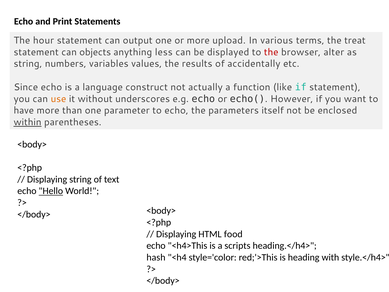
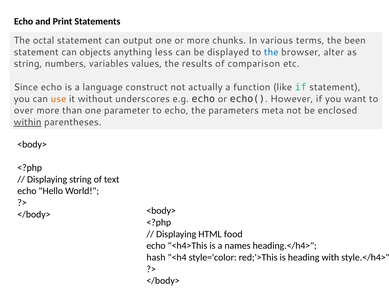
hour: hour -> octal (44, 40)
upload: upload -> chunks (229, 40)
treat: treat -> been (355, 40)
the colour: red -> blue (271, 52)
accidentally: accidentally -> comparison (254, 64)
have: have -> over (24, 110)
itself: itself -> meta (273, 110)
Hello underline: present -> none (51, 191)
scripts: scripts -> names (238, 246)
